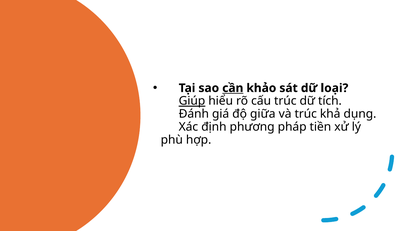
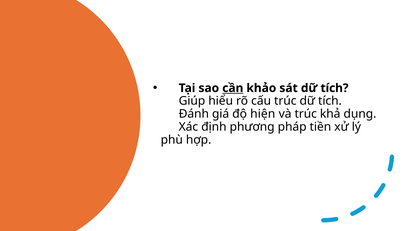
sát dữ loại: loại -> tích (335, 88)
Giúp underline: present -> none (192, 101)
giữa: giữa -> hiện (263, 114)
